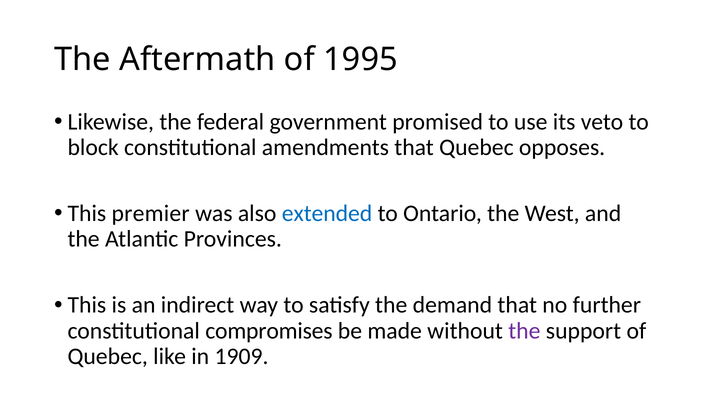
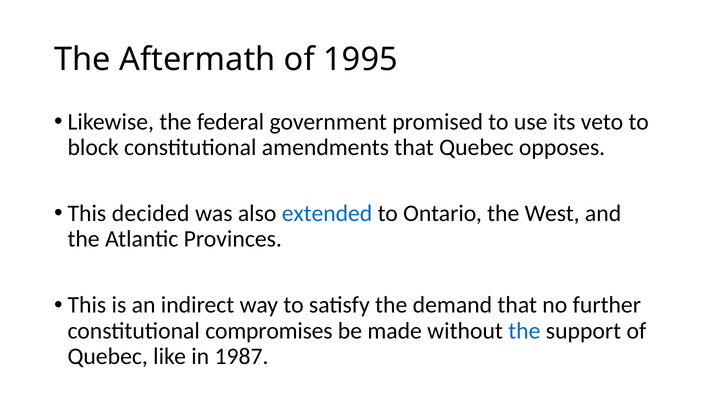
premier: premier -> decided (151, 213)
the colour: purple -> blue (524, 331)
1909: 1909 -> 1987 (242, 356)
